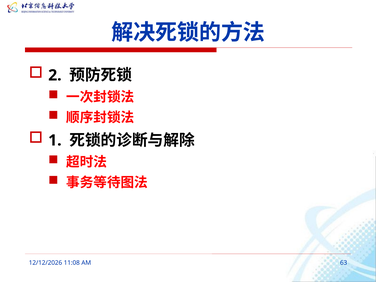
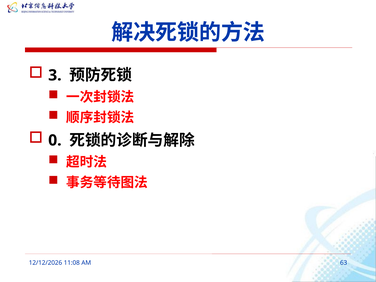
2: 2 -> 3 (55, 75)
1: 1 -> 0 (55, 140)
